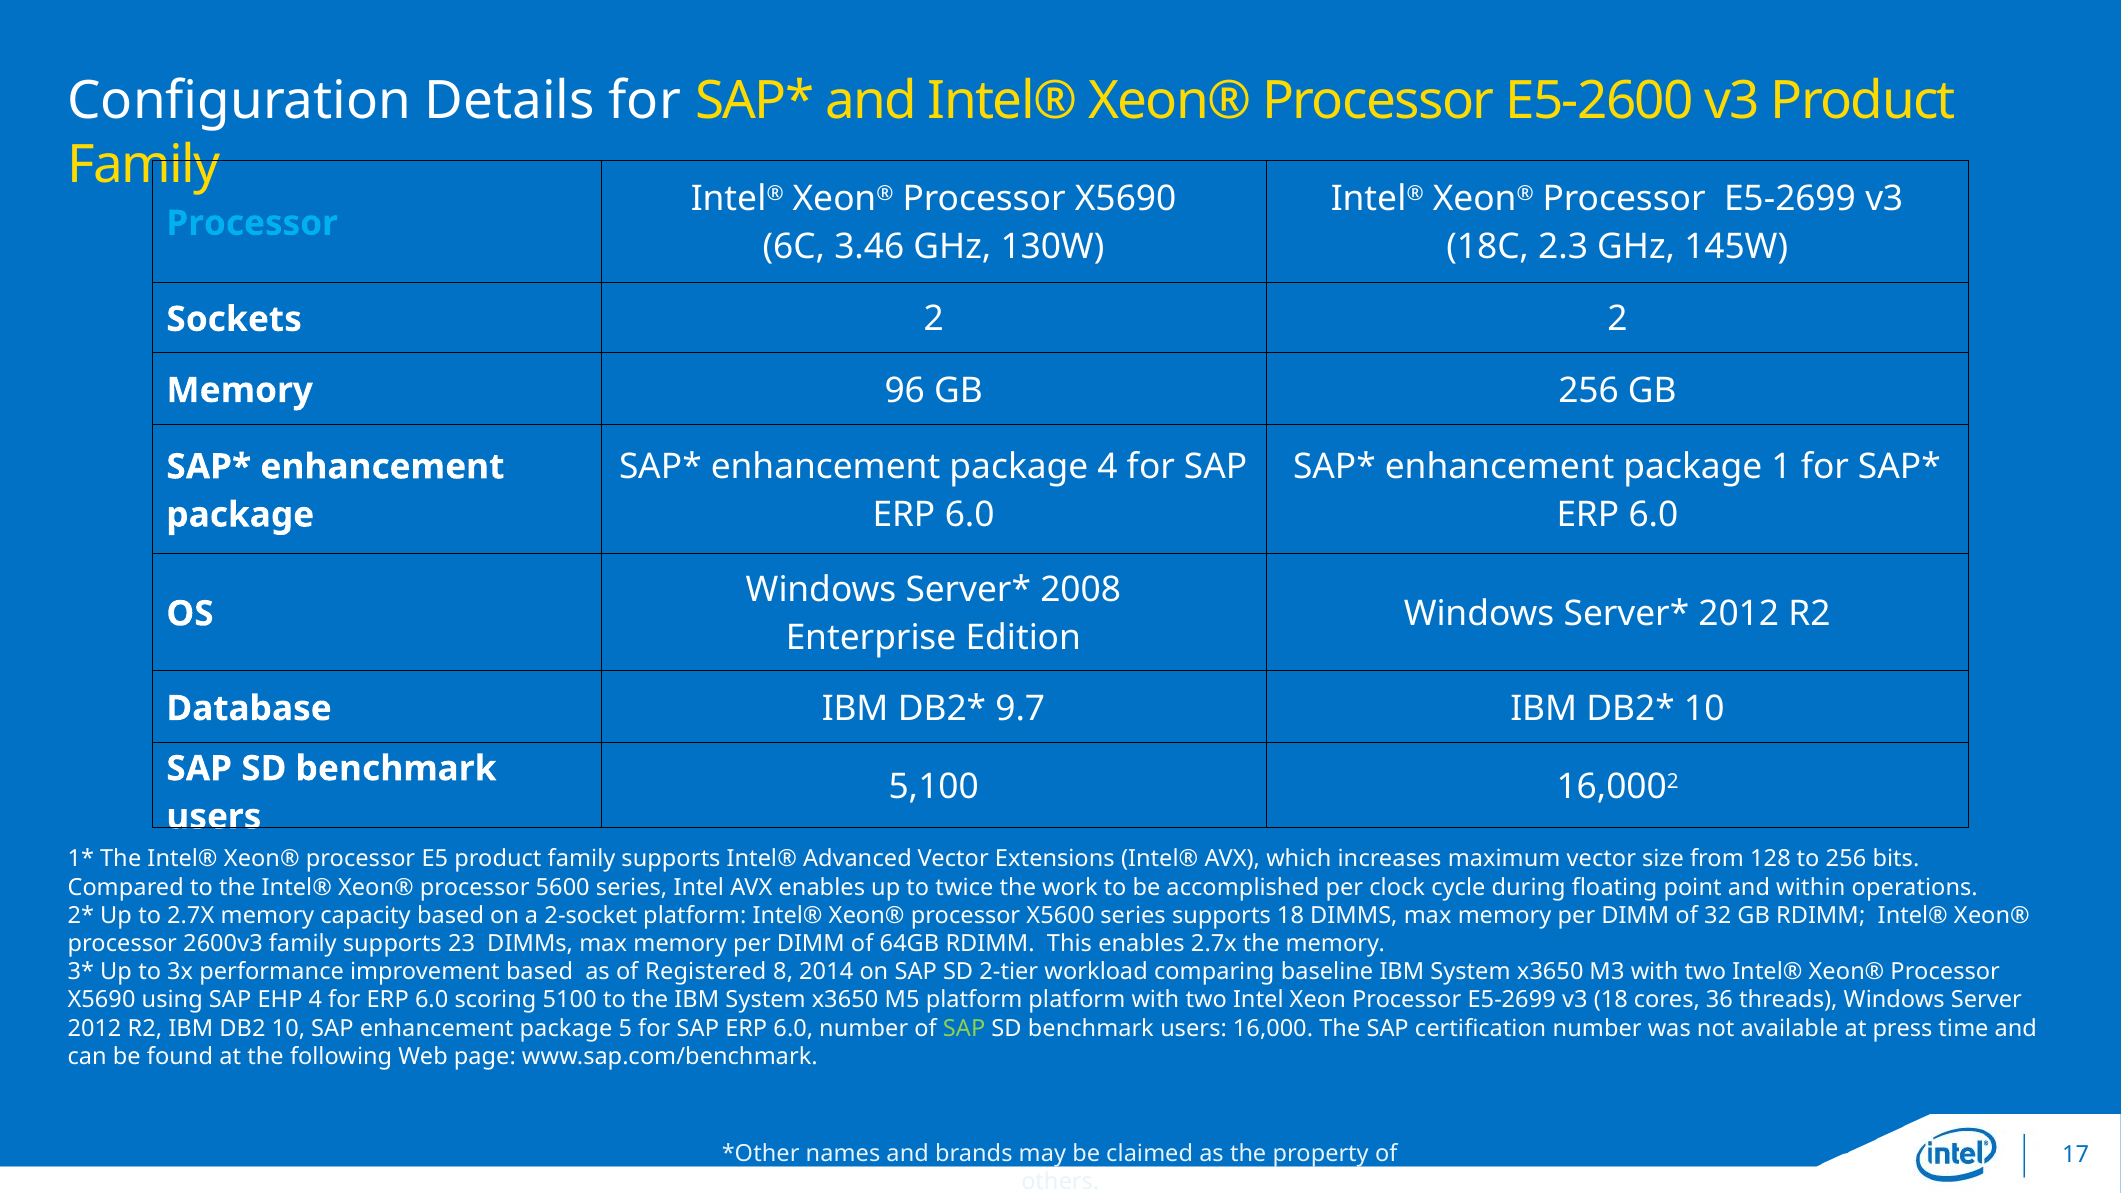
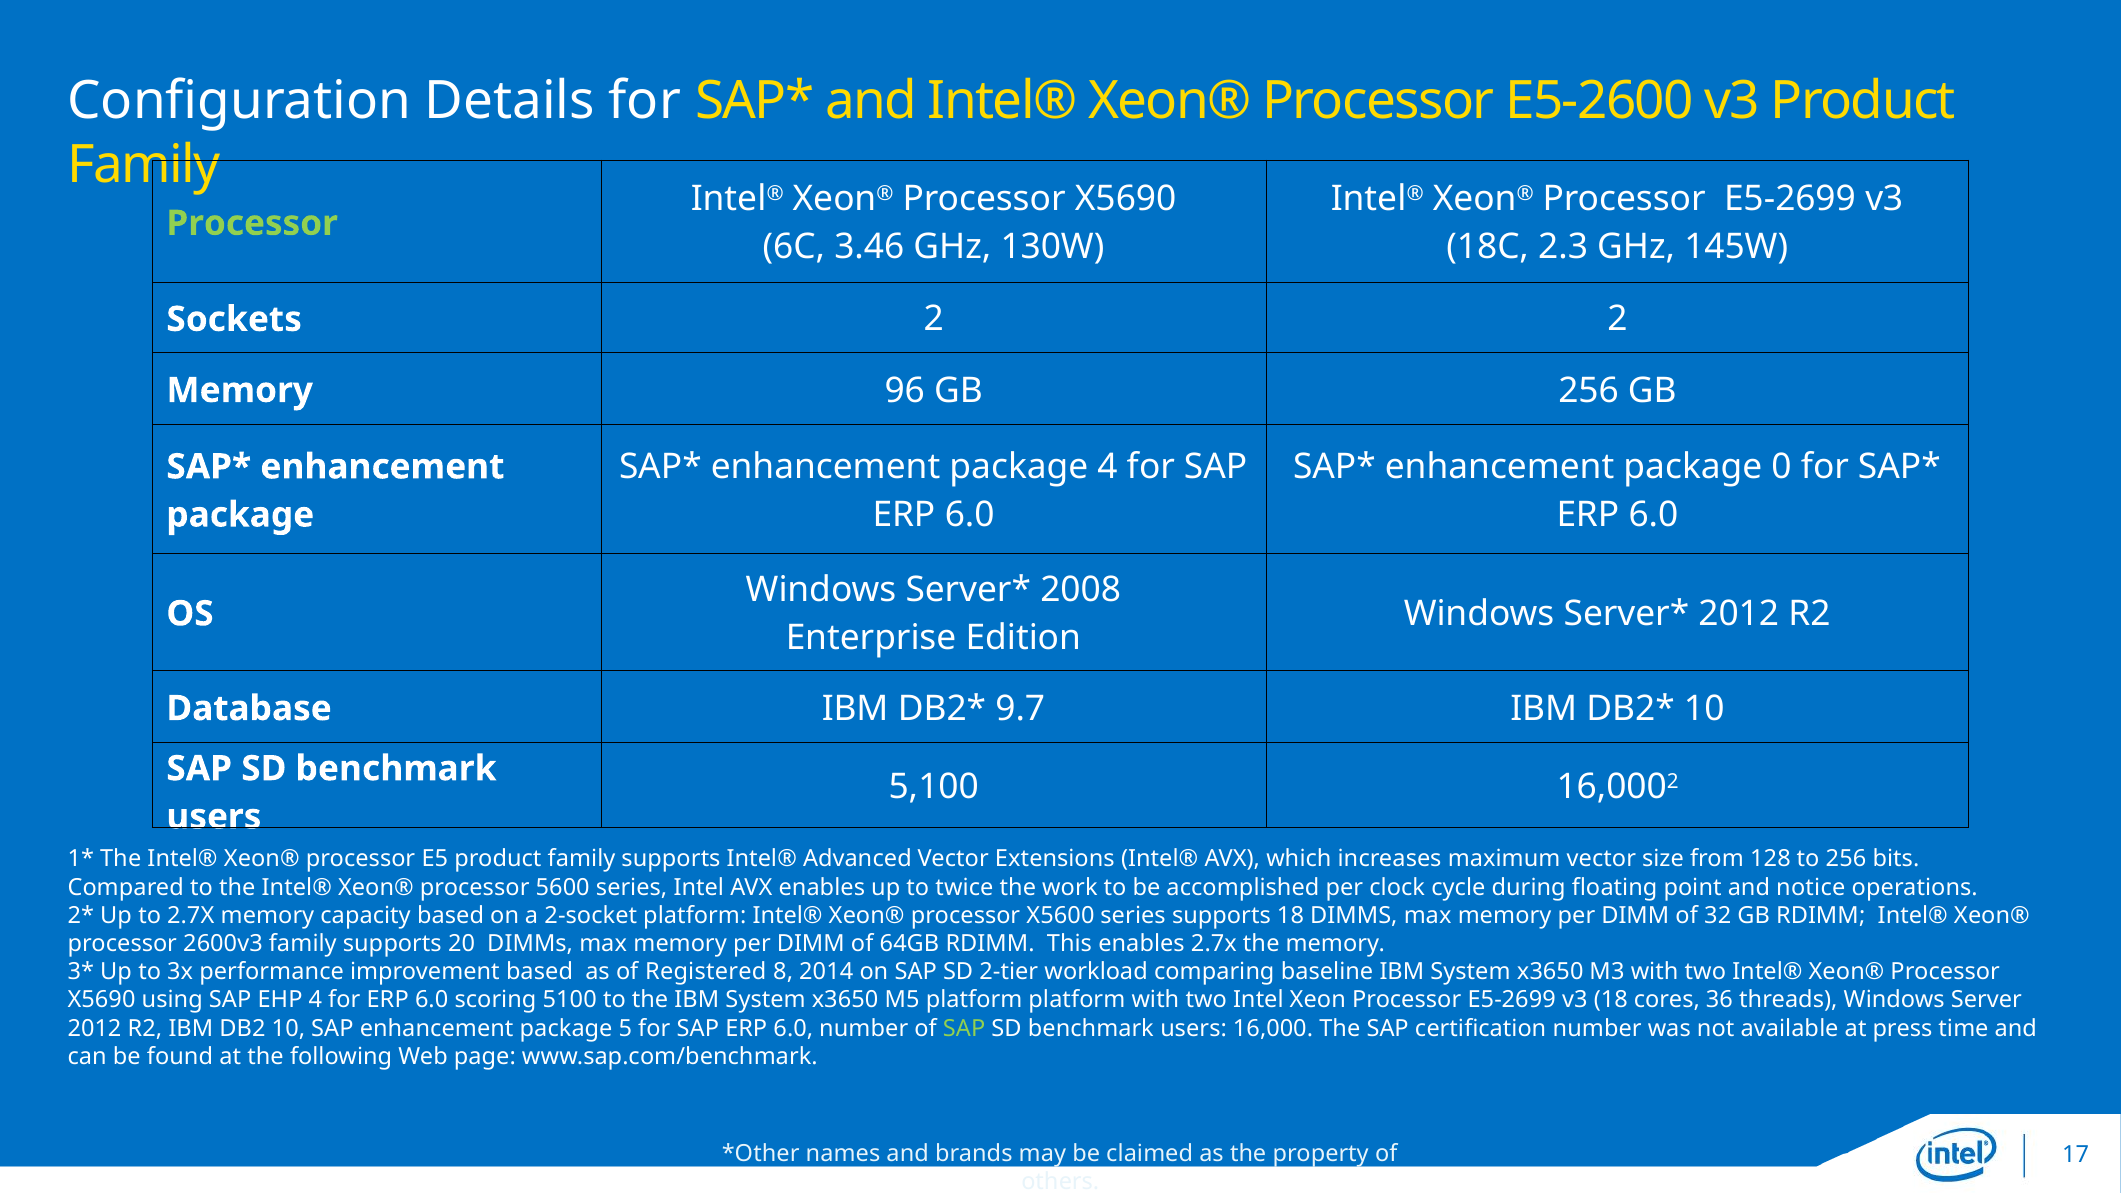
Processor colour: light blue -> light green (252, 223)
1: 1 -> 0 (1782, 467)
within: within -> notice (1811, 887)
23: 23 -> 20 (462, 944)
